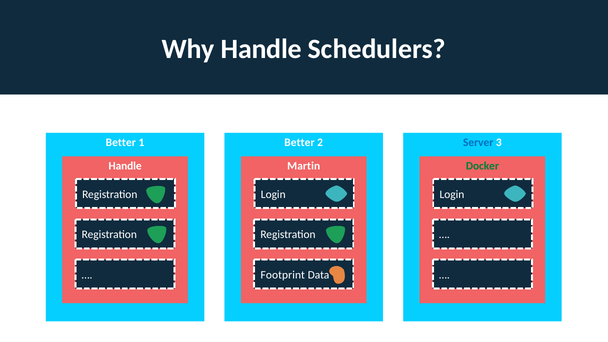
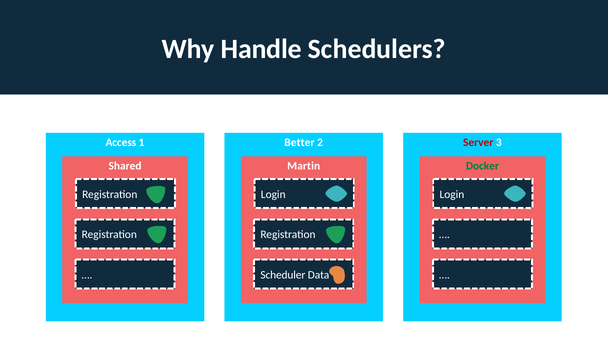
Better: Better -> Access (121, 143)
Server colour: blue -> red (478, 143)
Handle: Handle -> Shared (125, 166)
Footprint: Footprint -> Scheduler (283, 275)
